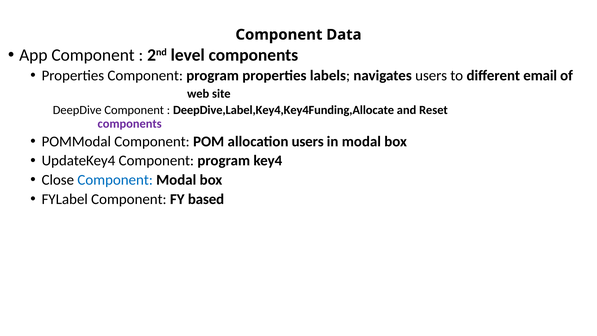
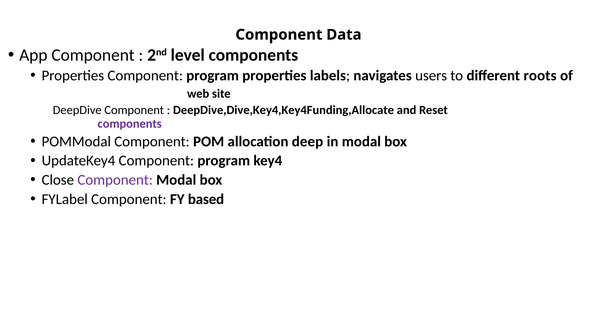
email: email -> roots (540, 76)
DeepDive,Label,Key4,Key4Funding,Allocate: DeepDive,Label,Key4,Key4Funding,Allocate -> DeepDive,Dive,Key4,Key4Funding,Allocate (283, 110)
allocation users: users -> deep (307, 141)
Component colour: blue -> purple (115, 180)
